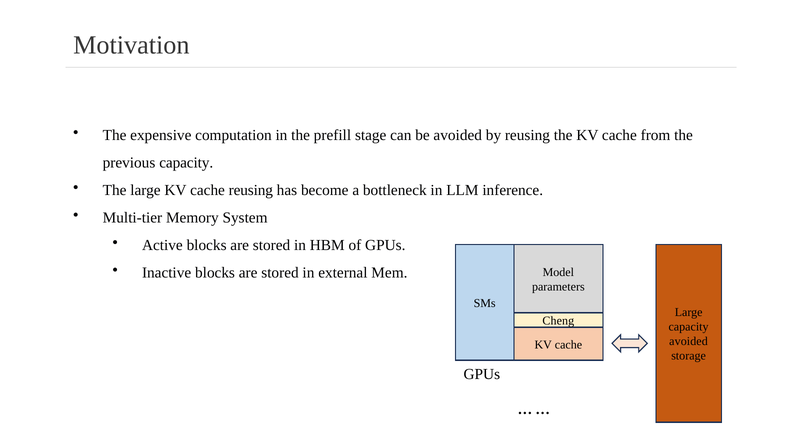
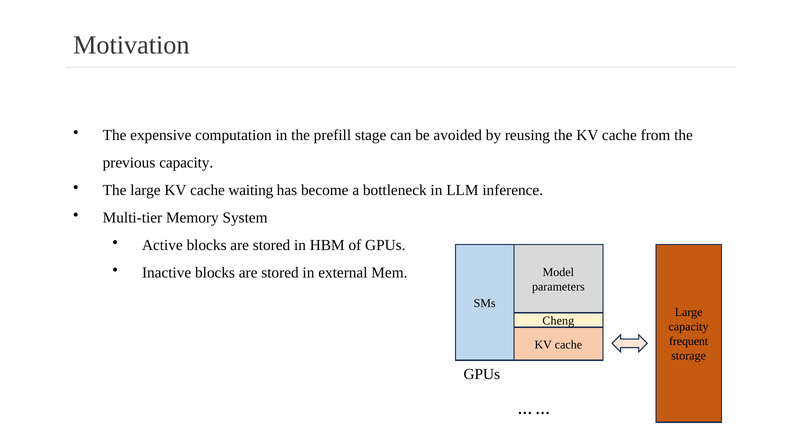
cache reusing: reusing -> waiting (251, 190)
avoided: avoided -> frequent (689, 341)
